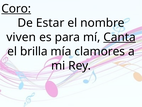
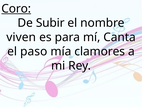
Estar: Estar -> Subir (50, 23)
Canta underline: present -> none (120, 37)
brilla: brilla -> paso (34, 51)
